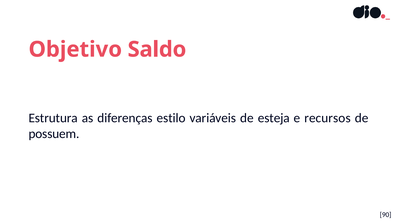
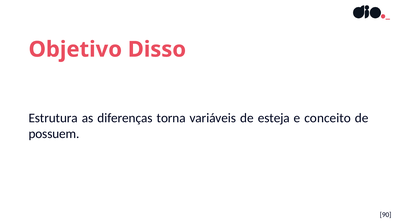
Saldo: Saldo -> Disso (157, 49)
estilo: estilo -> torna (171, 118)
recursos: recursos -> conceito (328, 118)
